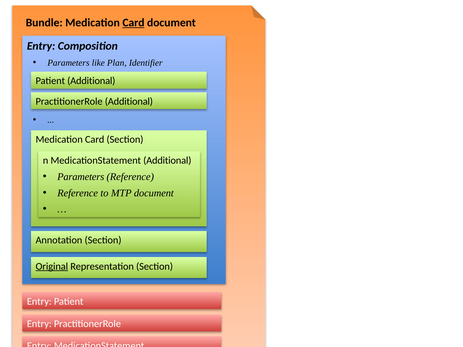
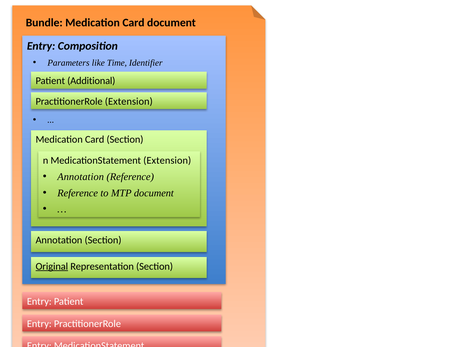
Card underline: present -> none (133, 23)
Plan: Plan -> Time (117, 63)
PractitionerRole Additional: Additional -> Extension (129, 101)
MedicationStatement Additional: Additional -> Extension (167, 161)
Parameters: Parameters -> Annotation (81, 177)
